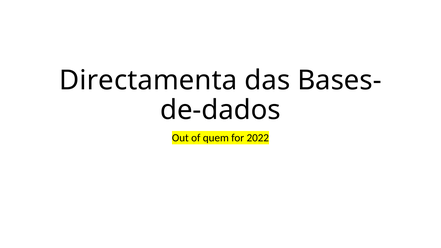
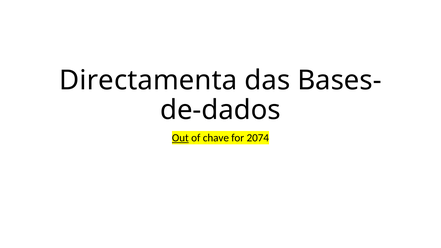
Out underline: none -> present (180, 138)
quem: quem -> chave (216, 138)
2022: 2022 -> 2074 (258, 138)
